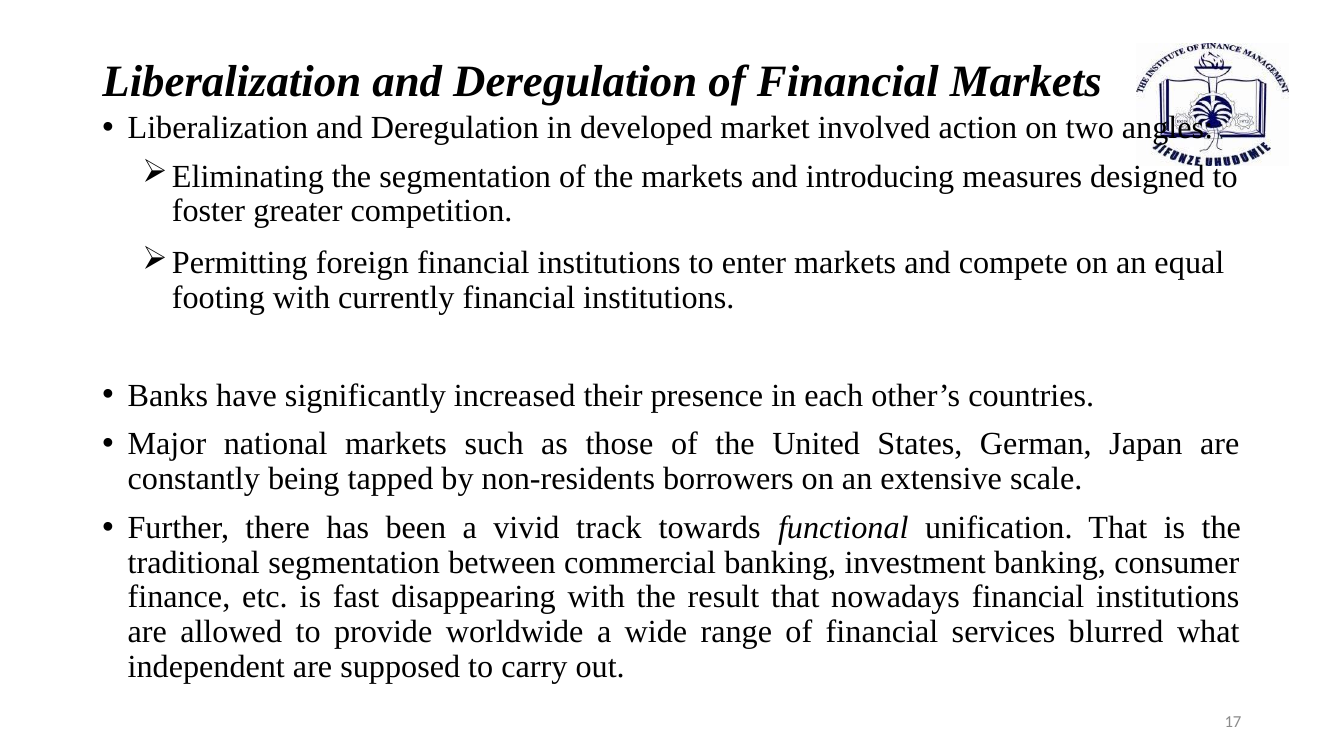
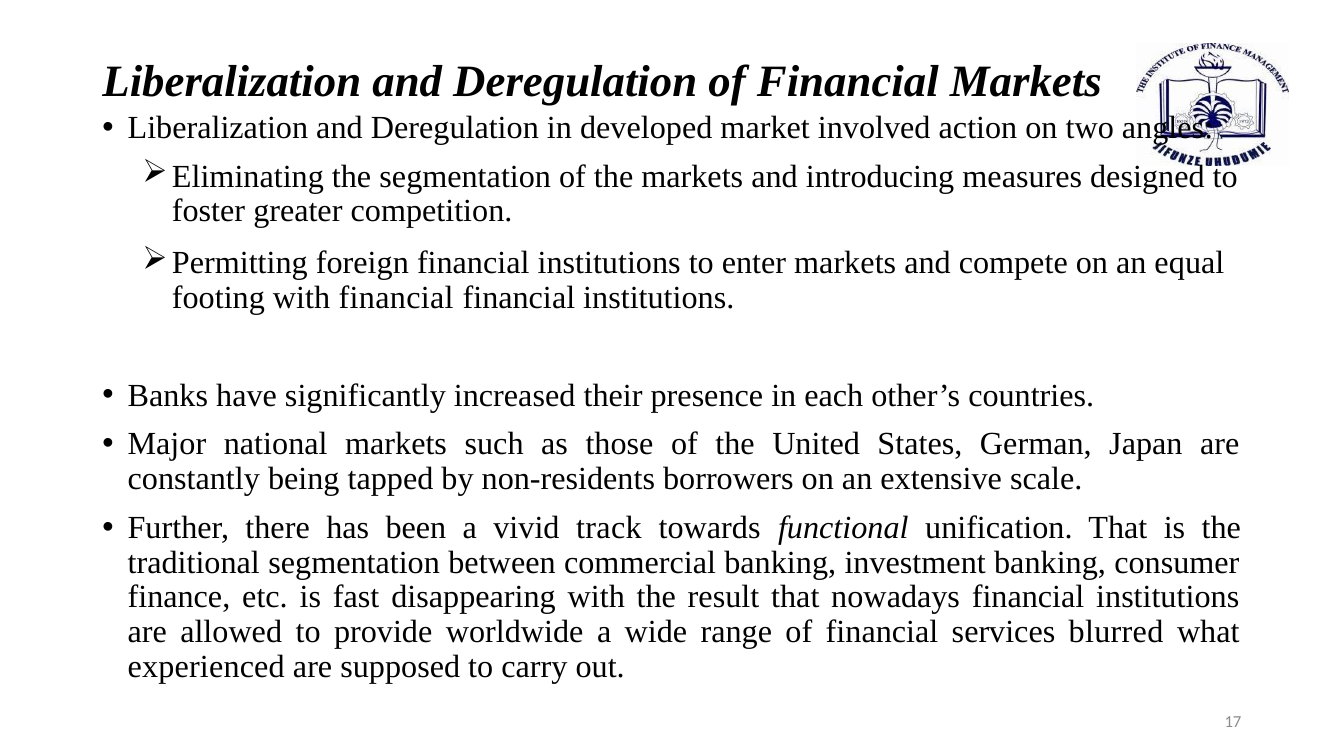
with currently: currently -> financial (396, 298)
independent: independent -> experienced (206, 667)
